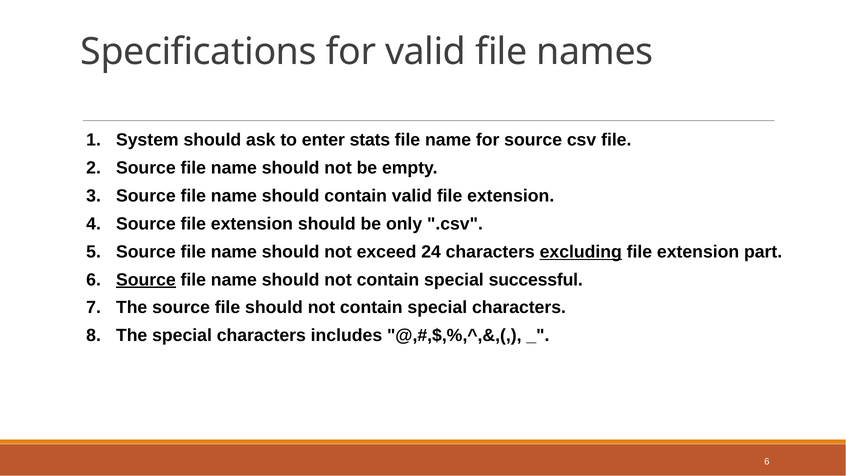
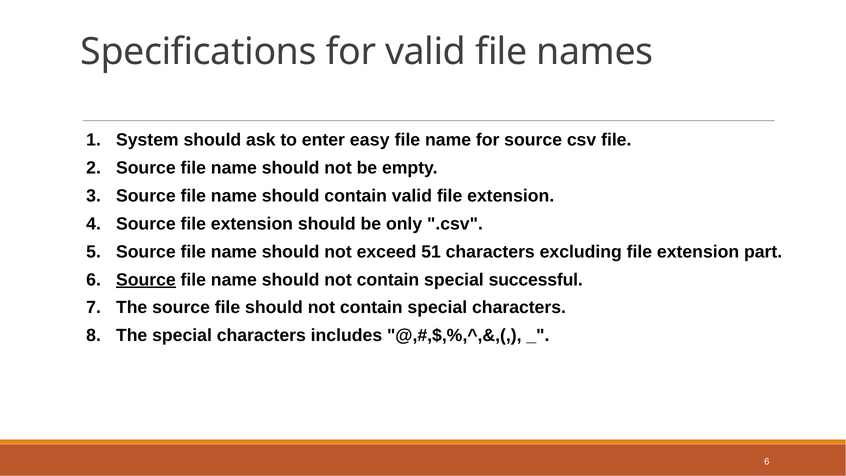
stats: stats -> easy (370, 140)
24: 24 -> 51 (431, 252)
excluding underline: present -> none (581, 252)
